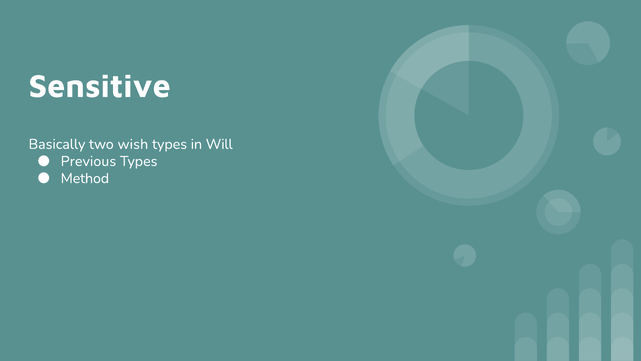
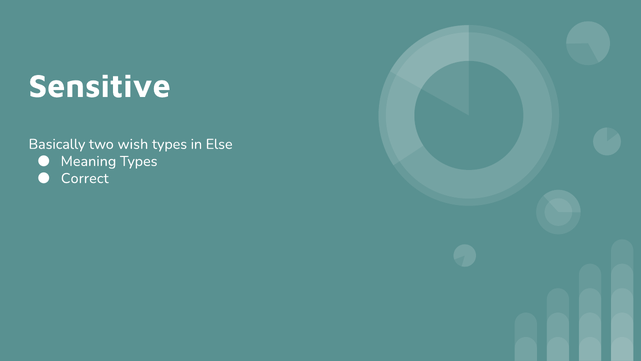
Will: Will -> Else (219, 144)
Previous: Previous -> Meaning (88, 161)
Method: Method -> Correct (85, 178)
